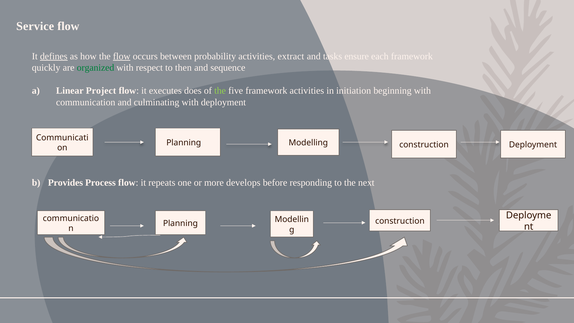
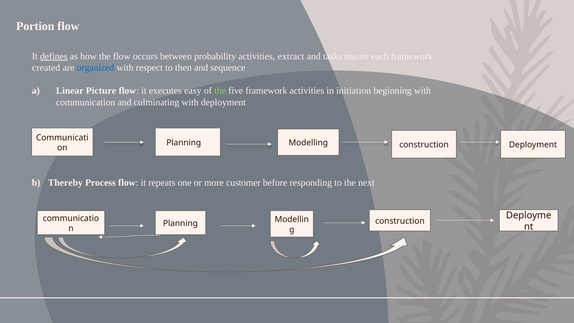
Service: Service -> Portion (35, 26)
flow underline: present -> none (122, 56)
quickly: quickly -> created (46, 68)
organized colour: green -> blue (95, 68)
Project: Project -> Picture (101, 91)
does: does -> easy (193, 91)
Provides: Provides -> Thereby (65, 182)
develops: develops -> customer (243, 182)
